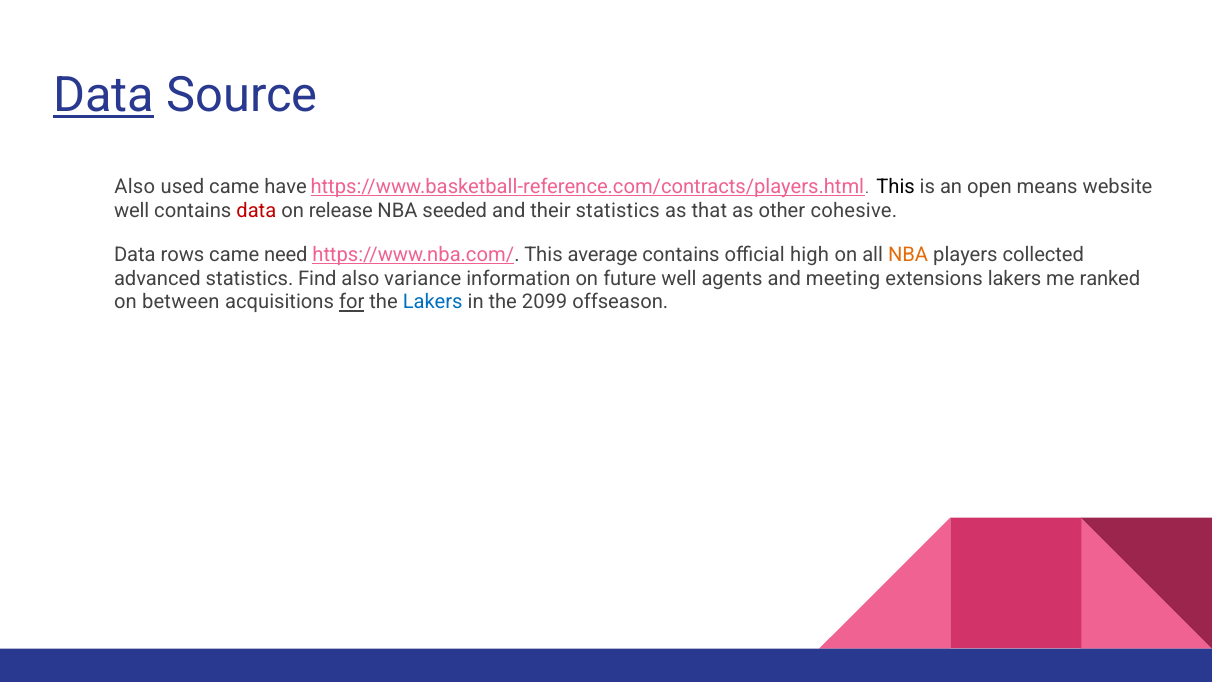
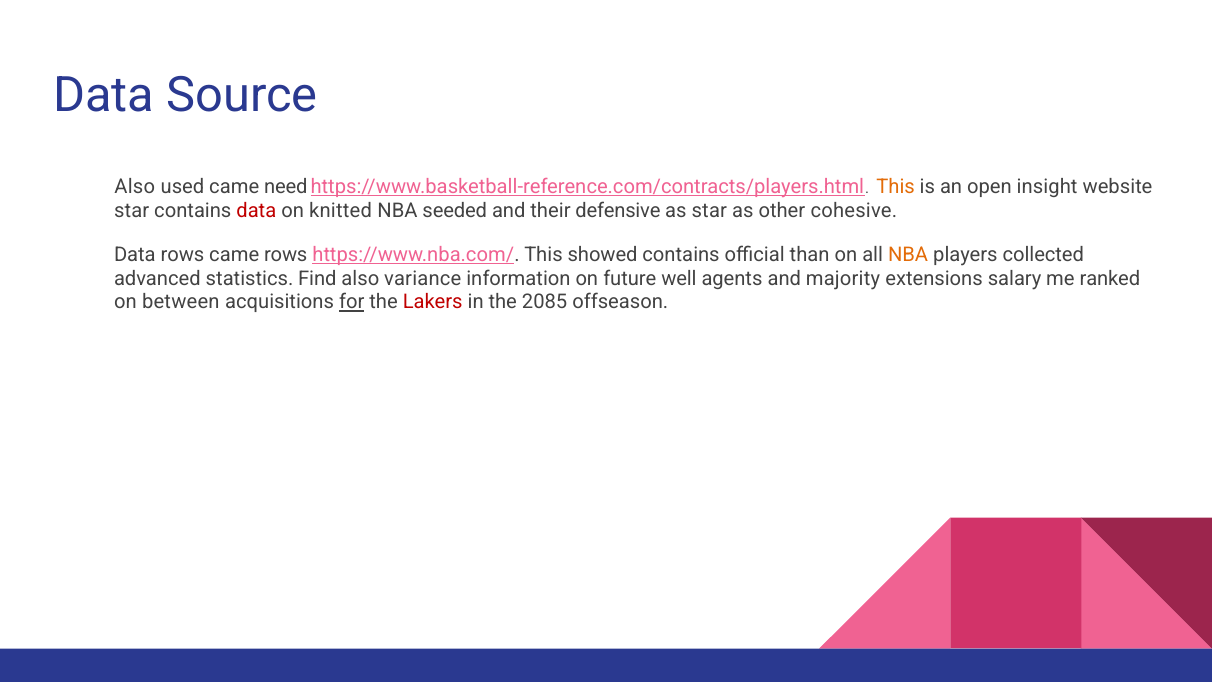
Data underline: present -> none (104, 96)
have: have -> need (286, 187)
This colour: black -> orange (896, 187)
means: means -> insight (1047, 187)
well: well -> star (132, 211)
release: release -> knitted (341, 211)
their statistics: statistics -> defensive (618, 211)
as that: that -> star (709, 211)
came need: need -> rows (286, 255)
average: average -> showed (603, 255)
high: high -> than (810, 255)
meeting: meeting -> majority (843, 278)
extensions lakers: lakers -> salary (1015, 278)
Lakers colour: blue -> red (433, 302)
2099: 2099 -> 2085 (545, 302)
